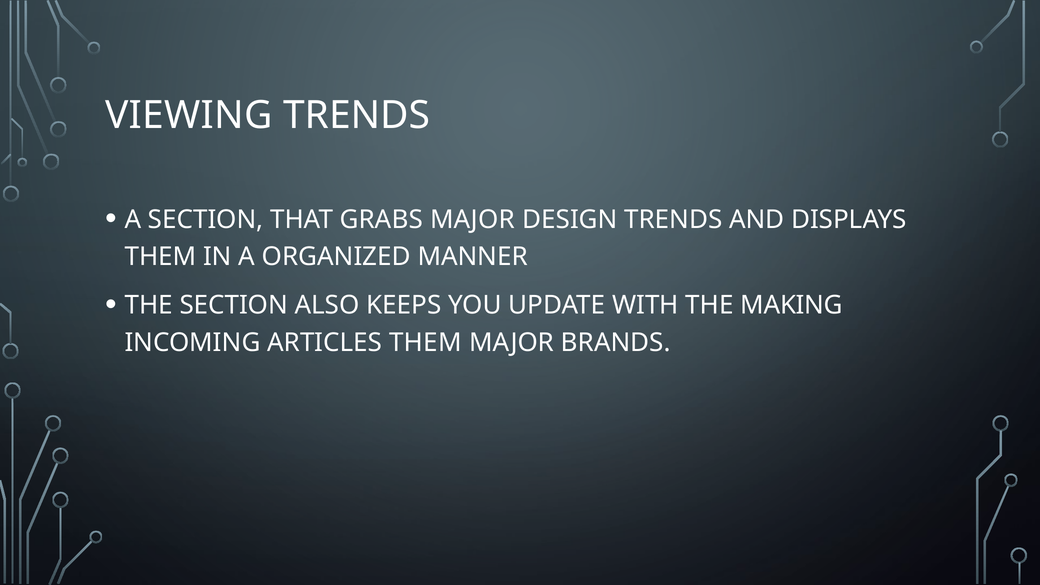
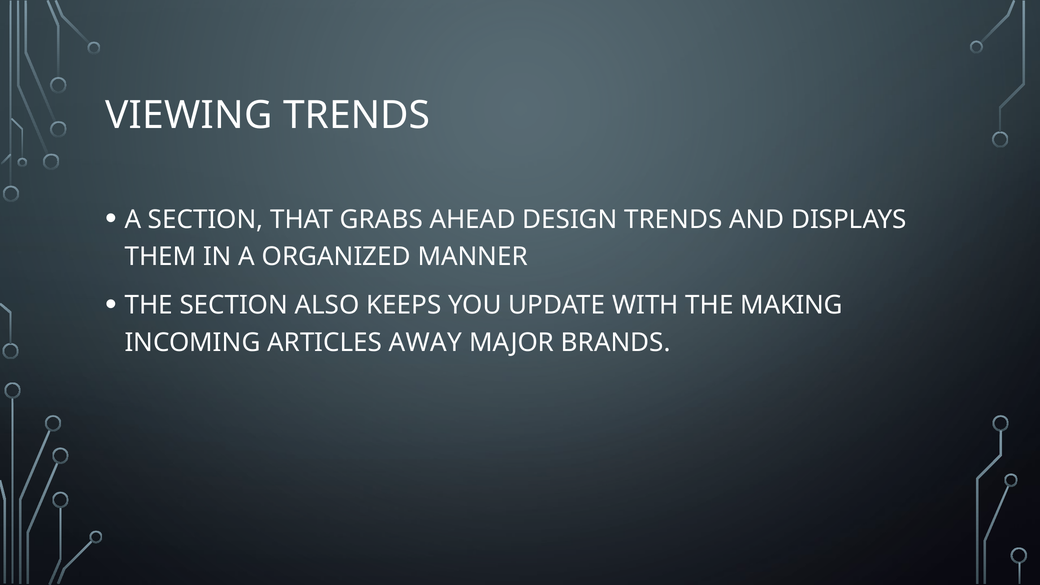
GRABS MAJOR: MAJOR -> AHEAD (473, 219)
ARTICLES THEM: THEM -> AWAY (425, 343)
